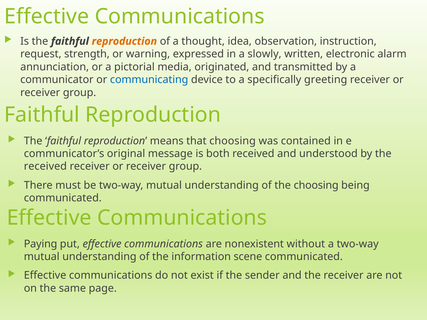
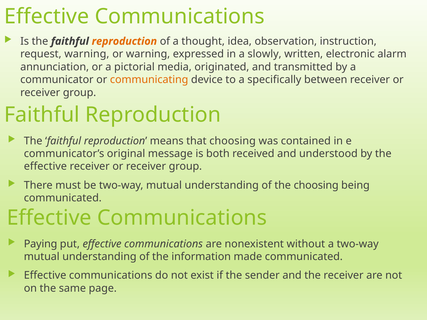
request strength: strength -> warning (87, 54)
communicating colour: blue -> orange (149, 80)
greeting: greeting -> between (326, 80)
received: received -> effective (45, 167)
scene: scene -> made (248, 257)
